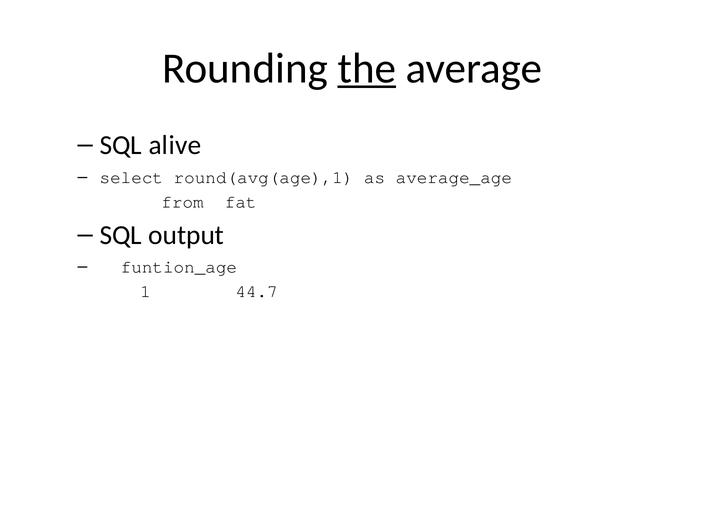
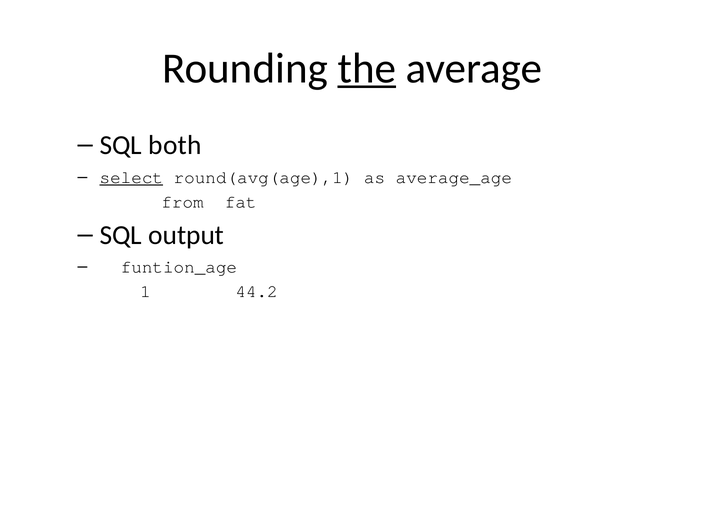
alive: alive -> both (175, 145)
select underline: none -> present (131, 177)
44.7: 44.7 -> 44.2 (257, 292)
